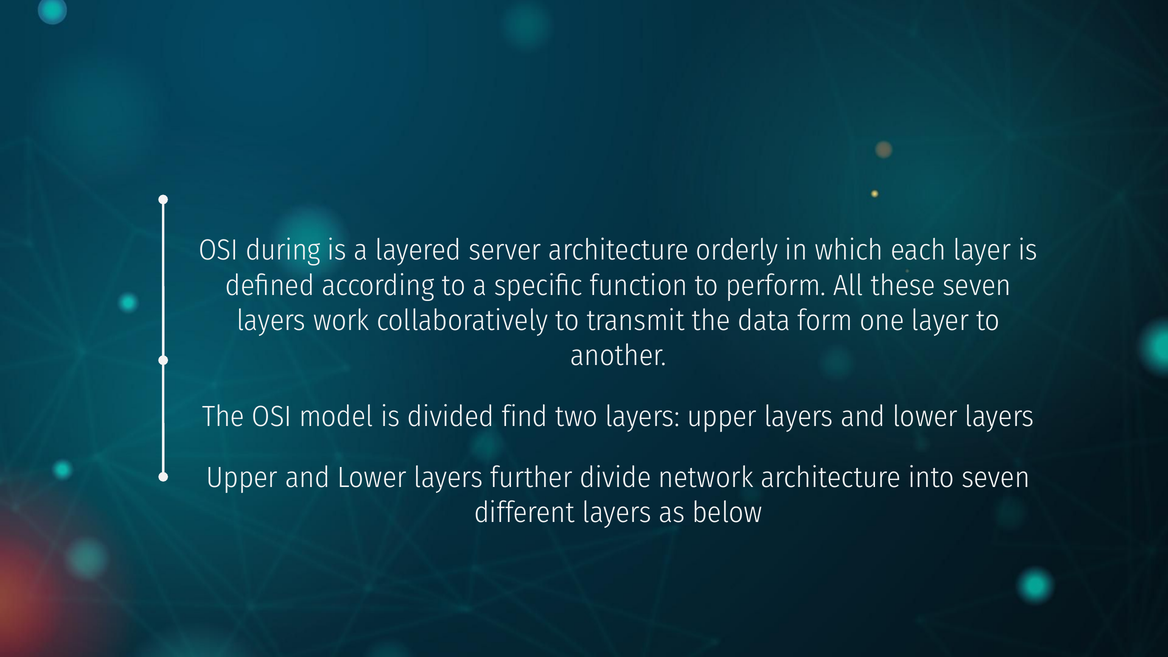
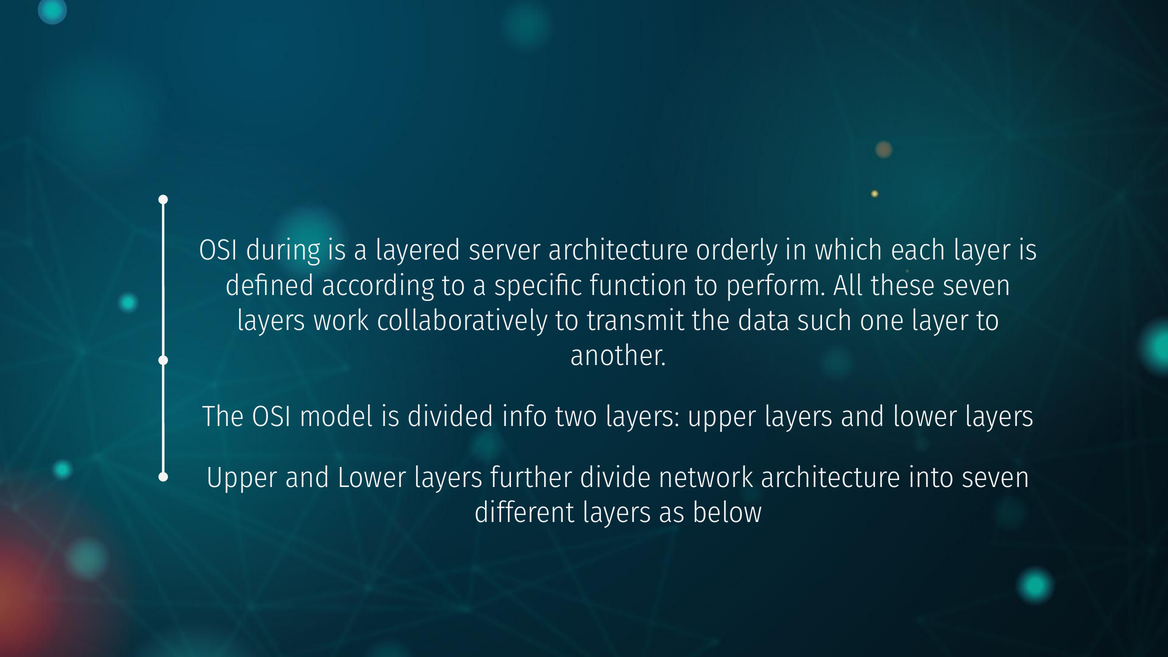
form: form -> such (825, 320)
find: find -> info (525, 416)
